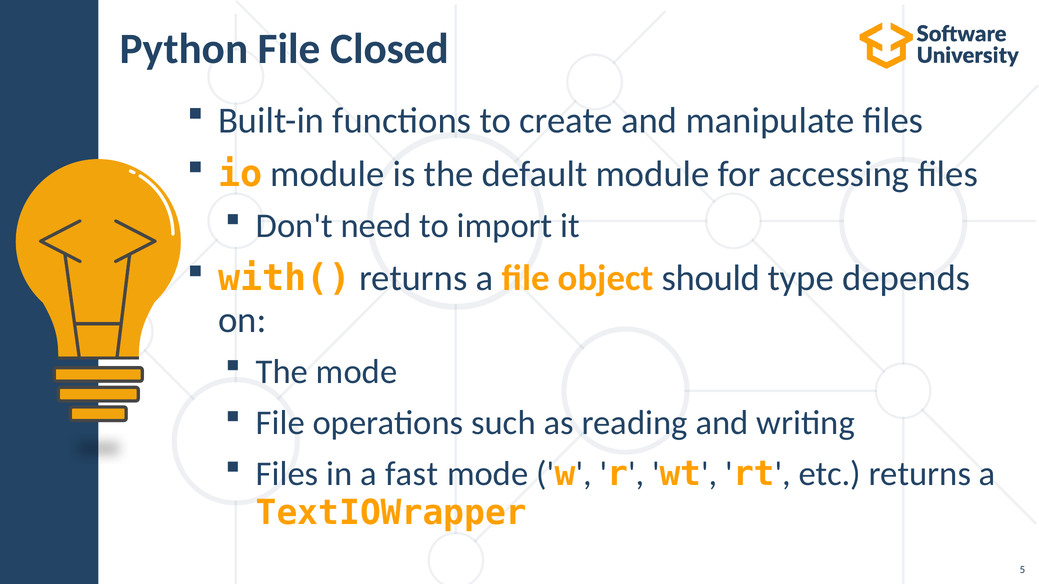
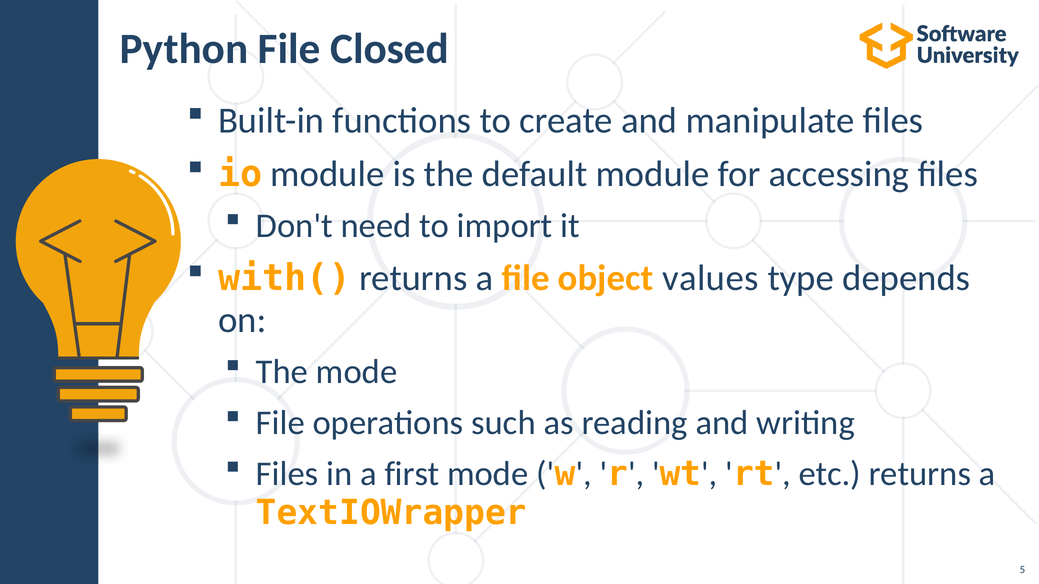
should: should -> values (710, 278)
fast: fast -> first (412, 474)
